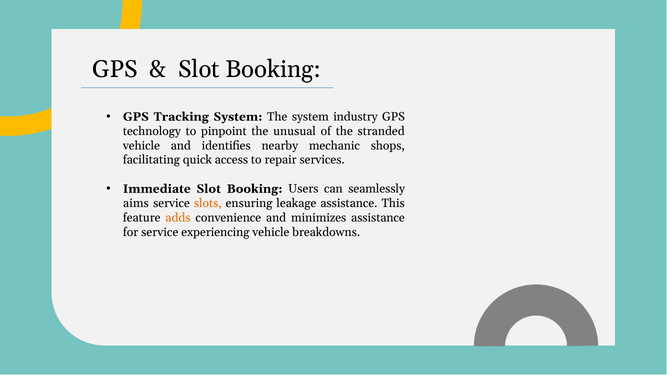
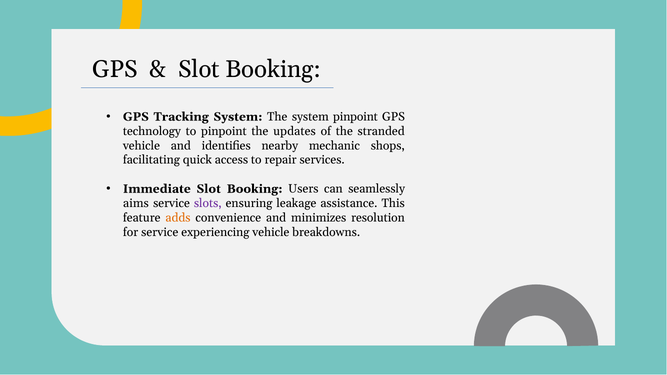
system industry: industry -> pinpoint (356, 117)
unusual: unusual -> updates (294, 131)
slots colour: orange -> purple (208, 203)
minimizes assistance: assistance -> resolution (378, 218)
